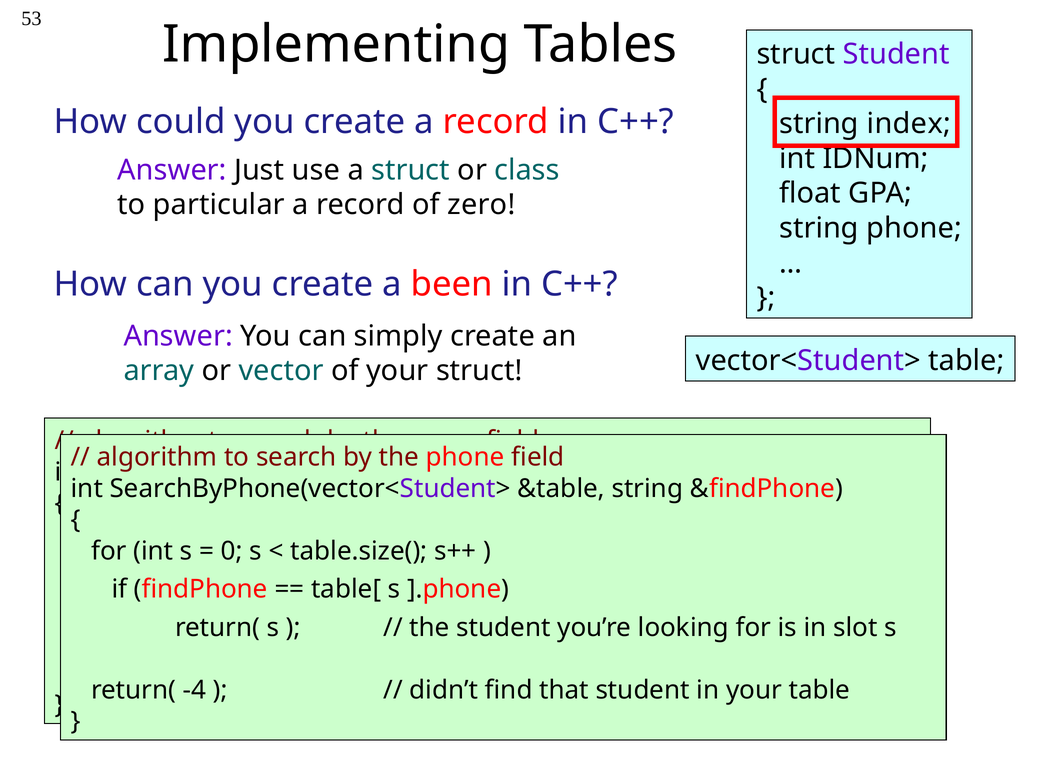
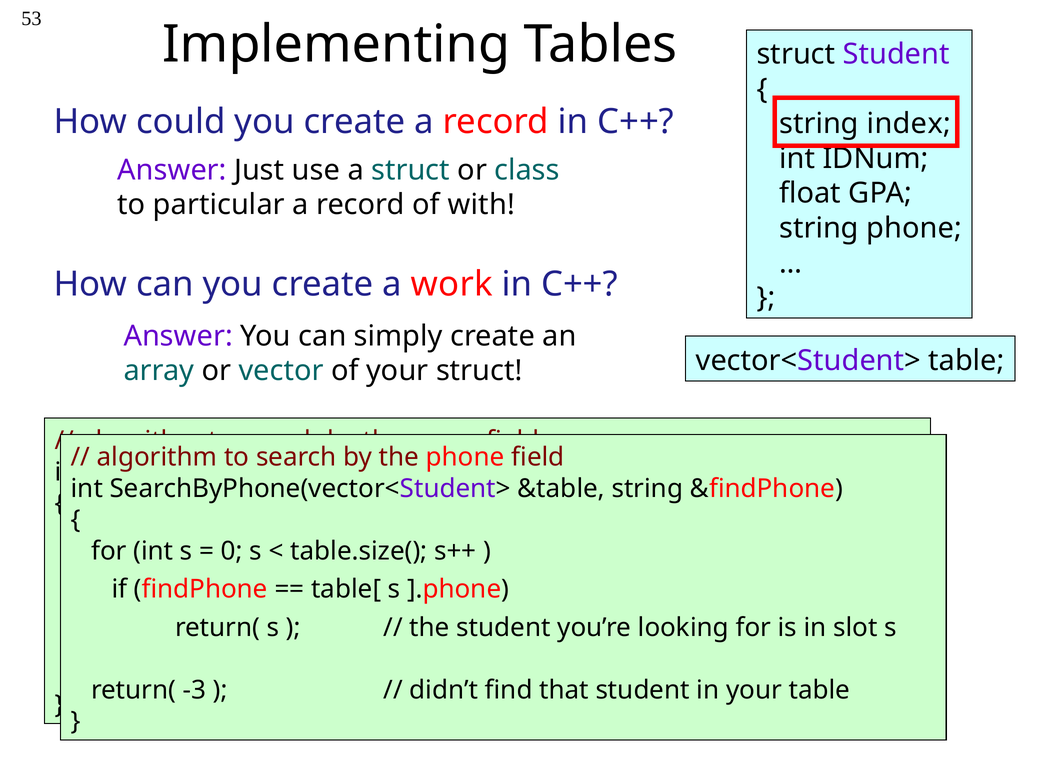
of zero: zero -> with (481, 205)
been: been -> work (452, 284)
-4: -4 -> -3 (195, 690)
